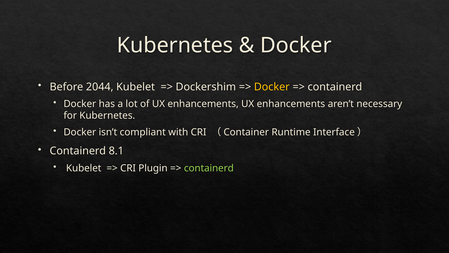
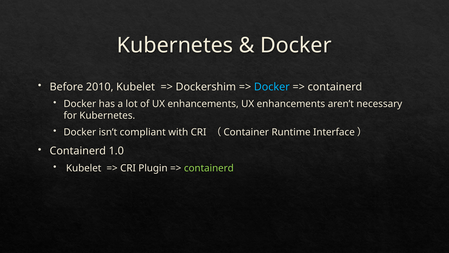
2044: 2044 -> 2010 (100, 87)
Docker colour: yellow -> light blue (272, 87)
8.1: 8.1 -> 1.0 (116, 151)
